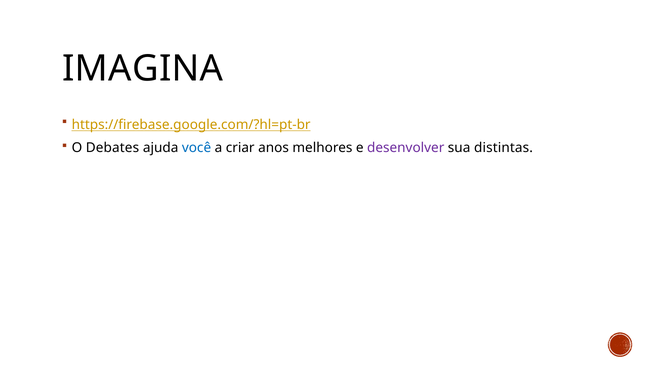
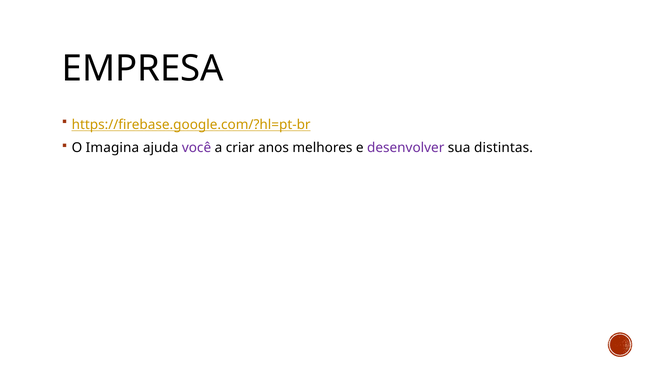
IMAGINA: IMAGINA -> EMPRESA (143, 69)
Debates: Debates -> Imagina (112, 148)
você colour: blue -> purple (197, 148)
